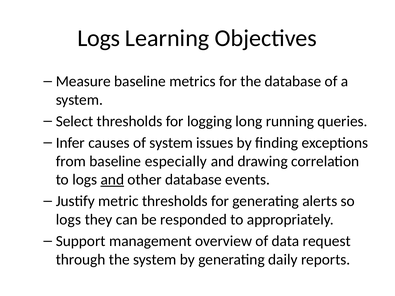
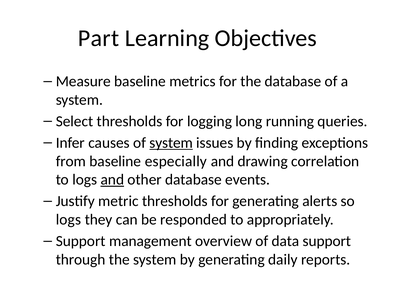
Logs: Logs -> Part (98, 38)
system underline: none -> present (171, 143)
data request: request -> support (327, 241)
